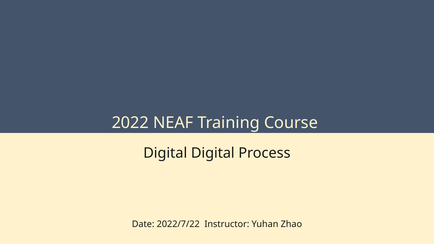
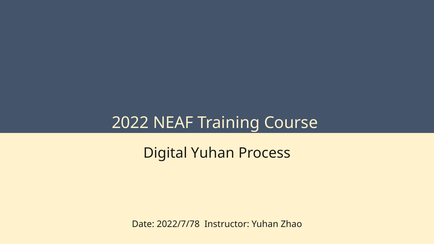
Digital Digital: Digital -> Yuhan (213, 153)
2022/7/22: 2022/7/22 -> 2022/7/78 (178, 224)
